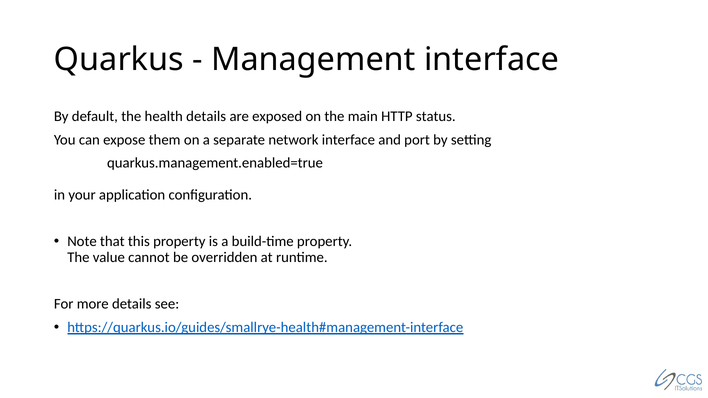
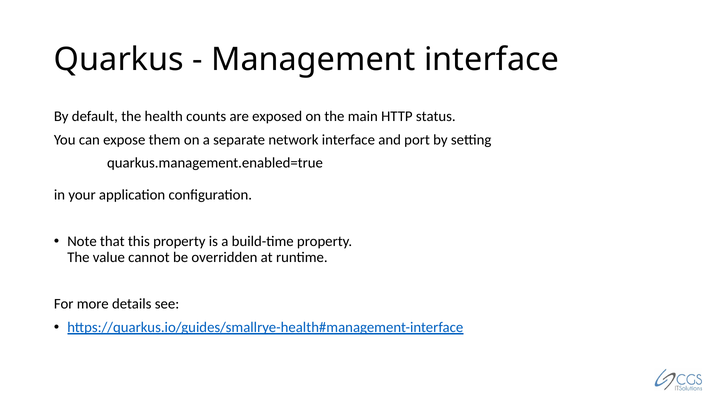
health details: details -> counts (206, 117)
